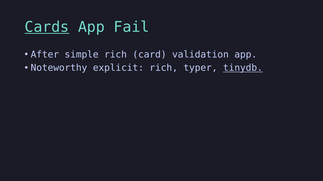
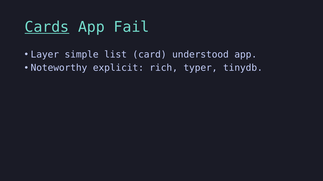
After: After -> Layer (45, 55)
simple rich: rich -> list (116, 55)
validation: validation -> understood (200, 55)
tinydb underline: present -> none (243, 68)
